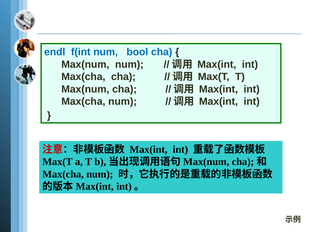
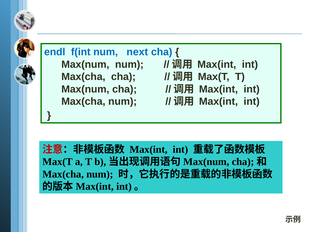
bool: bool -> next (137, 52)
